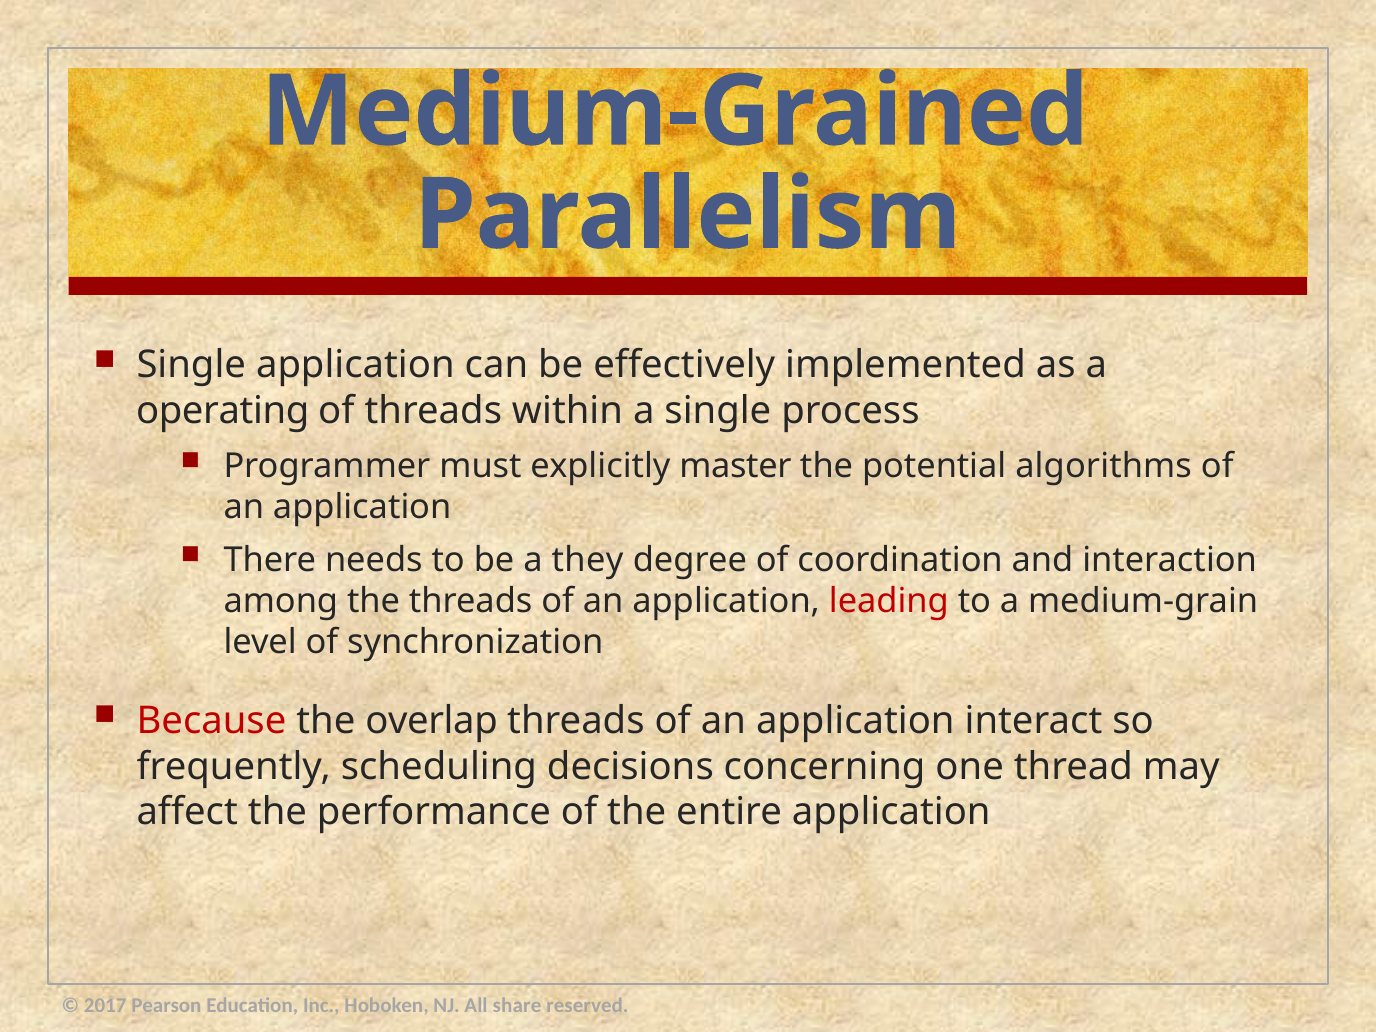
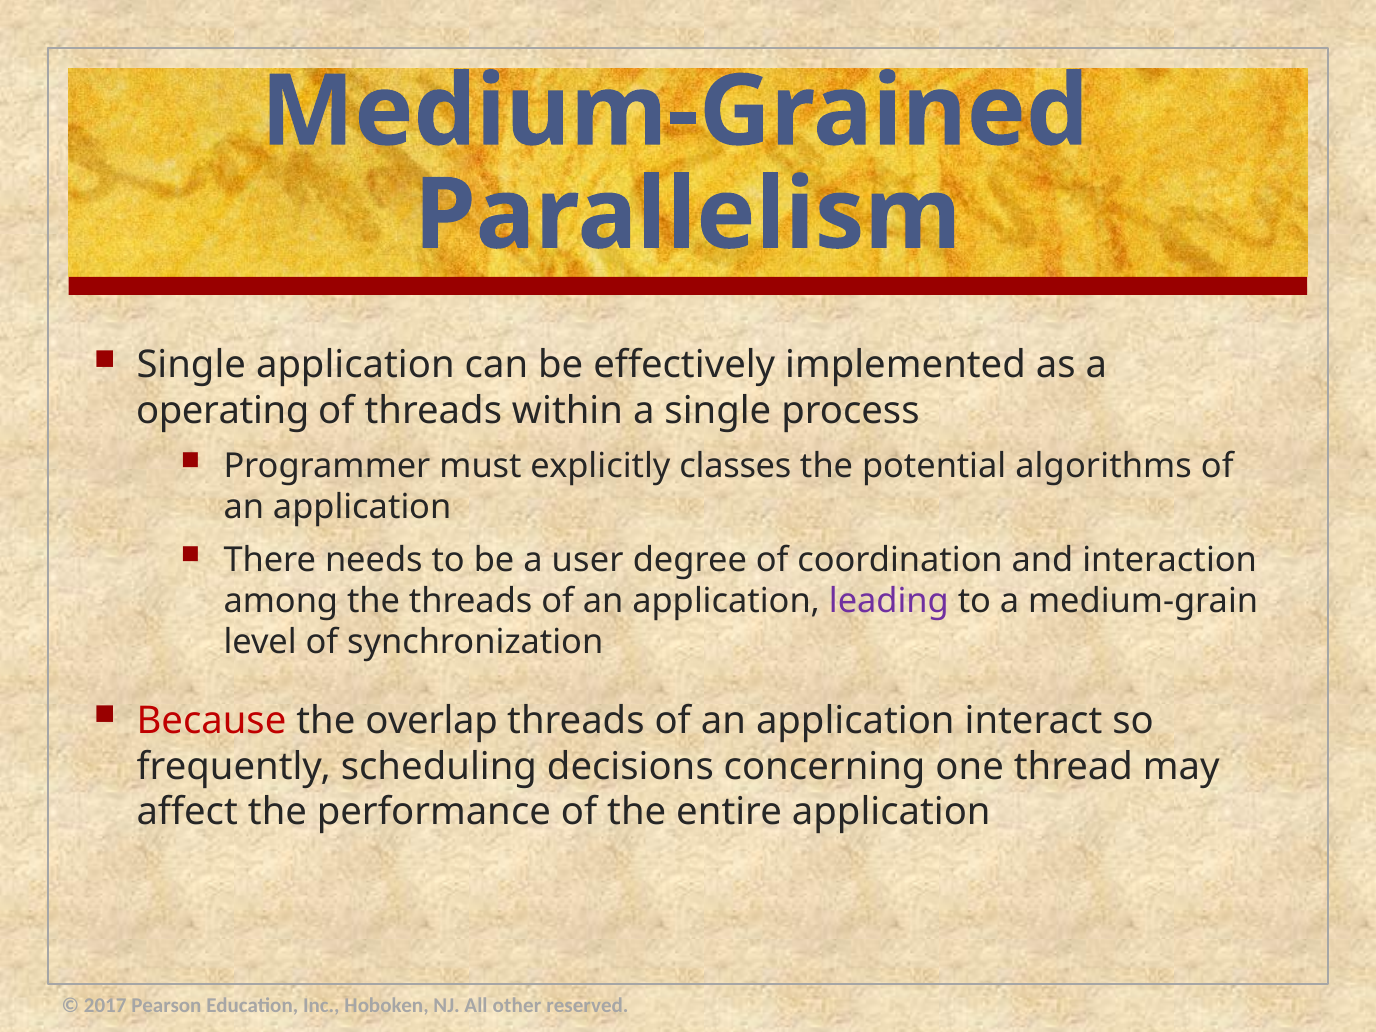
master: master -> classes (735, 466)
they: they -> user (588, 560)
leading colour: red -> purple (889, 601)
share: share -> other (517, 1006)
